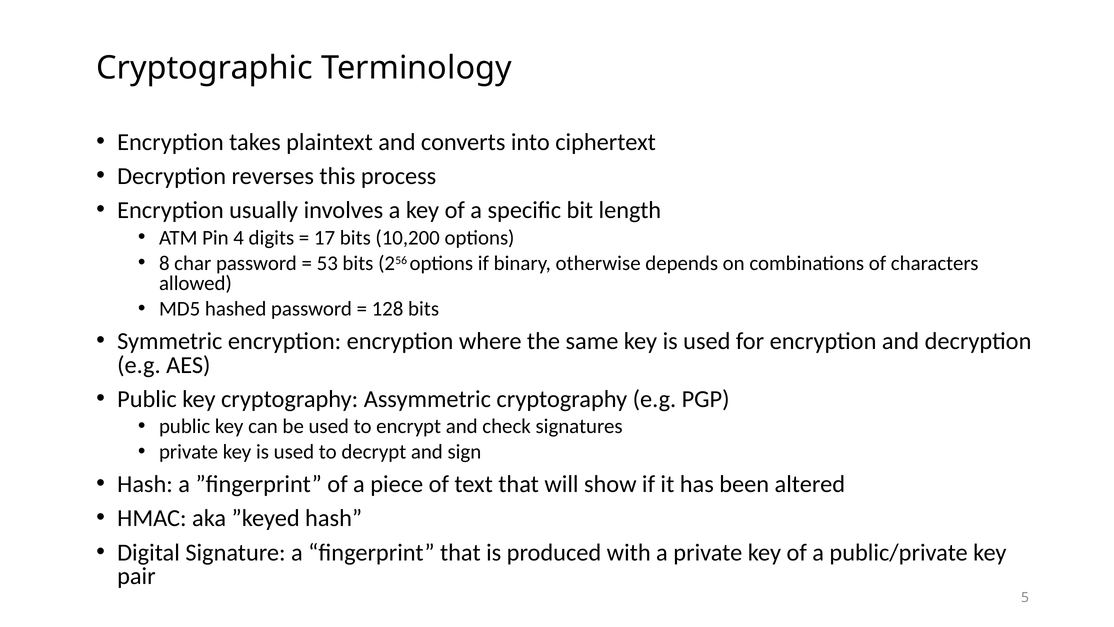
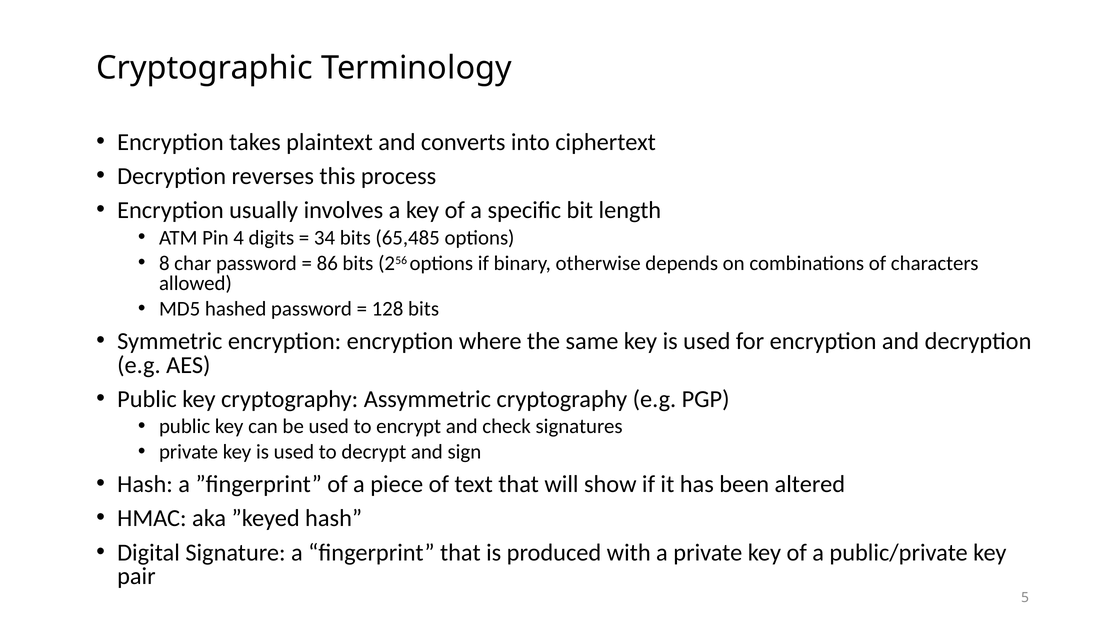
17: 17 -> 34 (325, 238)
10,200: 10,200 -> 65,485 (408, 238)
53: 53 -> 86 (327, 263)
